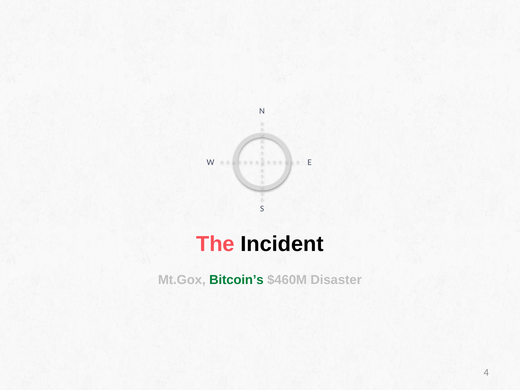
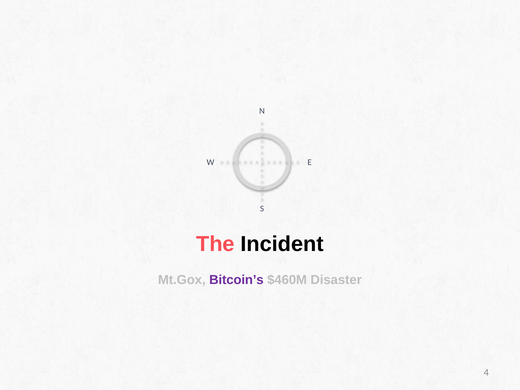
Bitcoin’s colour: green -> purple (236, 280)
